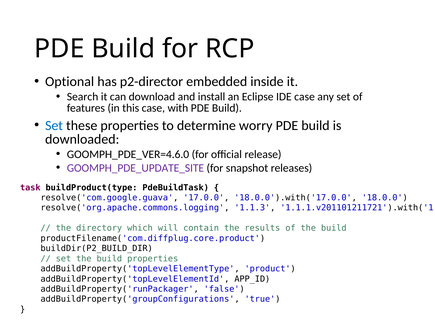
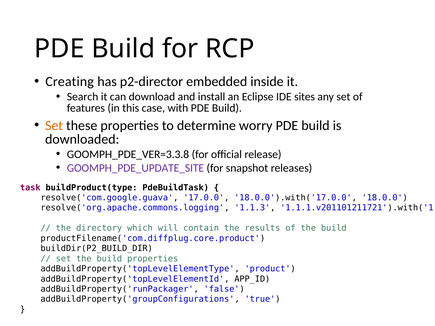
Optional: Optional -> Creating (70, 82)
IDE case: case -> sites (305, 97)
Set colour: blue -> orange (54, 126)
GOOMPH_PDE_VER=4.6.0: GOOMPH_PDE_VER=4.6.0 -> GOOMPH_PDE_VER=3.3.8 (128, 154)
